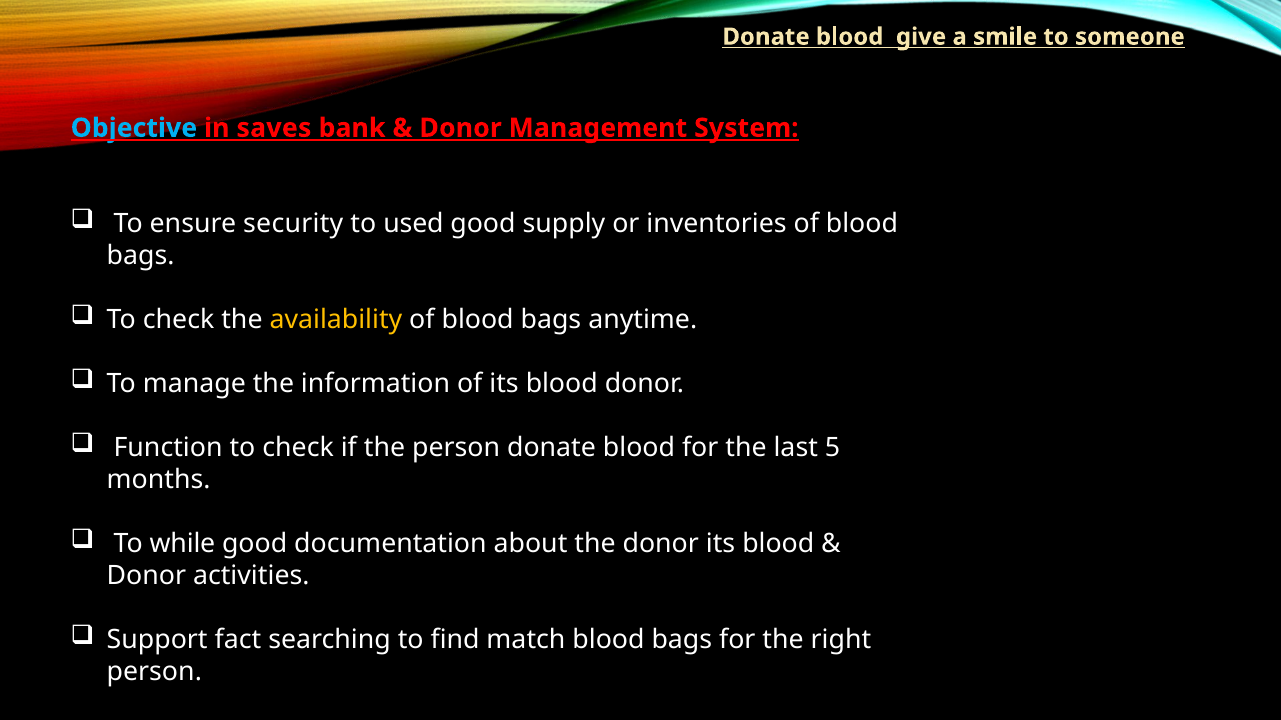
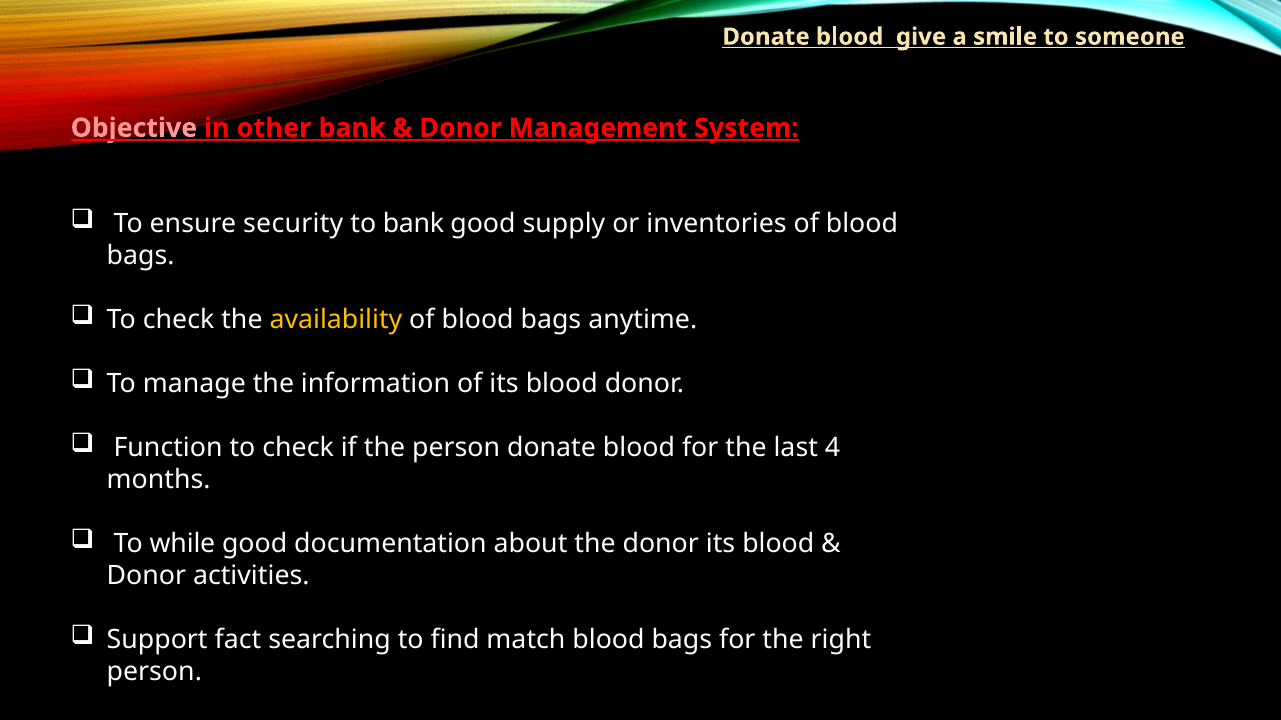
Objective colour: light blue -> pink (134, 128)
saves: saves -> other (274, 128)
to used: used -> bank (413, 224)
5: 5 -> 4 (832, 448)
